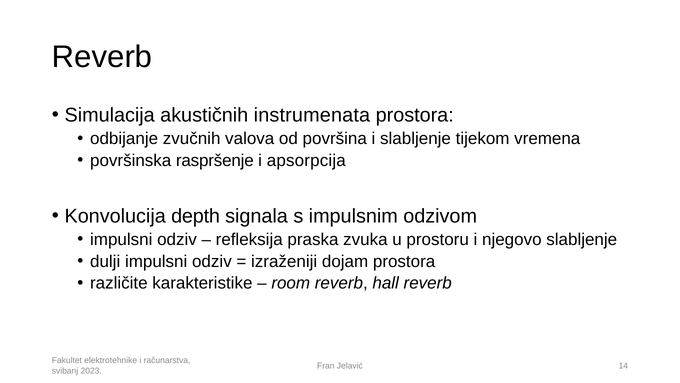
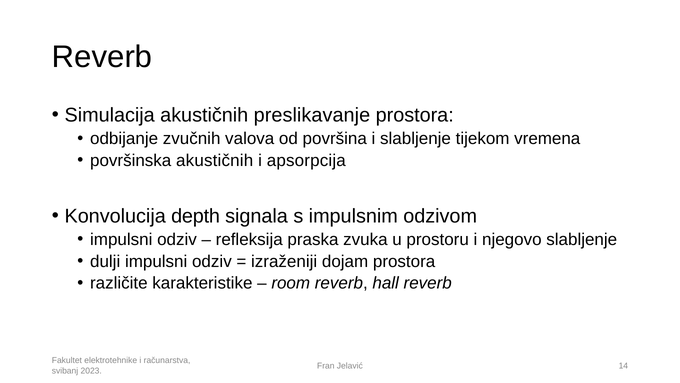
instrumenata: instrumenata -> preslikavanje (312, 115)
površinska raspršenje: raspršenje -> akustičnih (215, 160)
